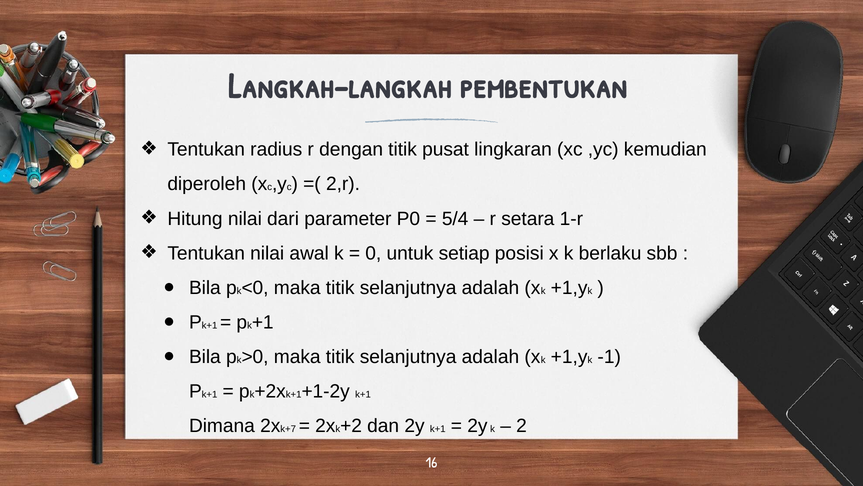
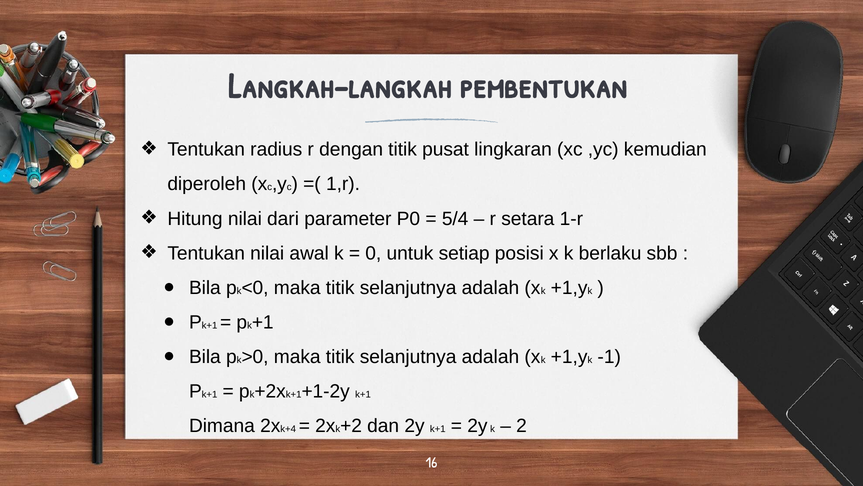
2,r: 2,r -> 1,r (343, 184)
k+7: k+7 -> k+4 (288, 429)
